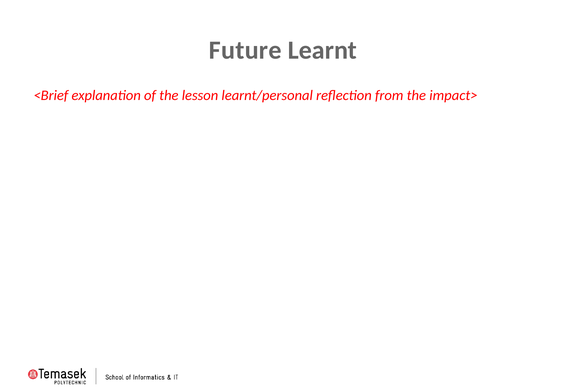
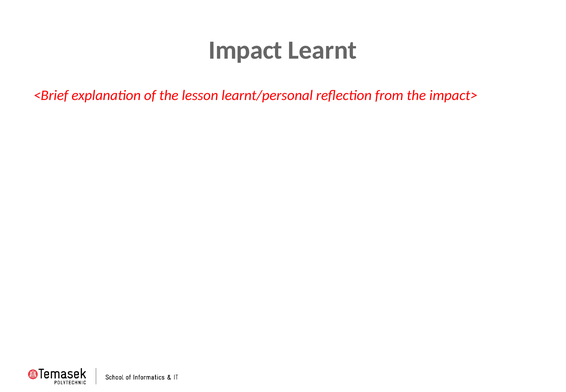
Future: Future -> Impact (246, 50)
